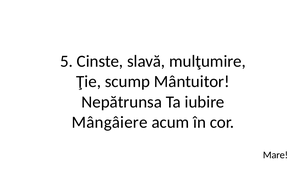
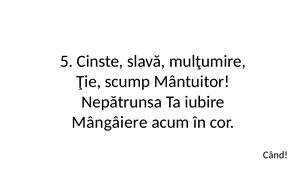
Mare: Mare -> Când (275, 155)
